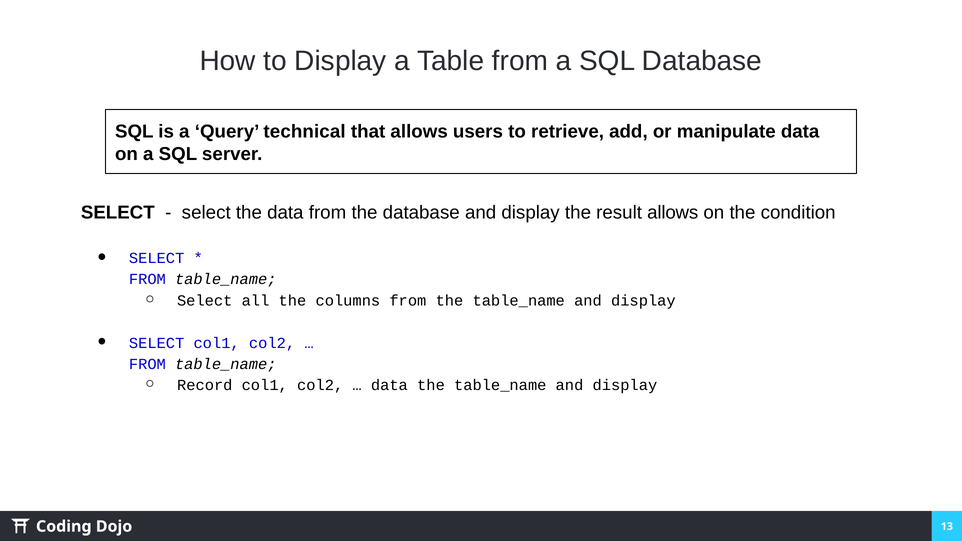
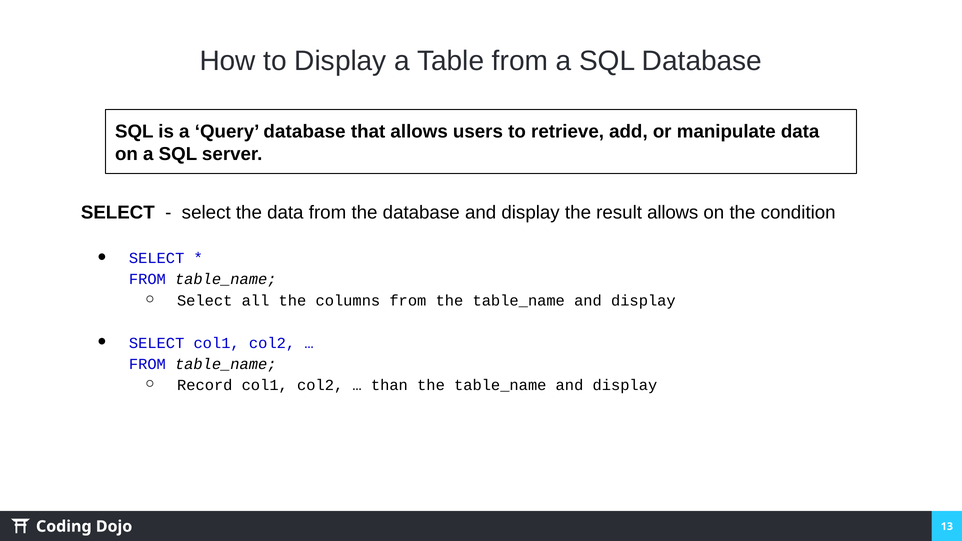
Query technical: technical -> database (305, 131)
data: data -> than (389, 385)
